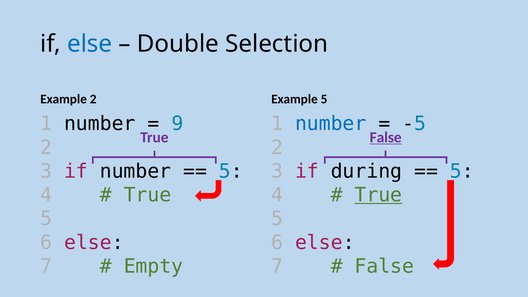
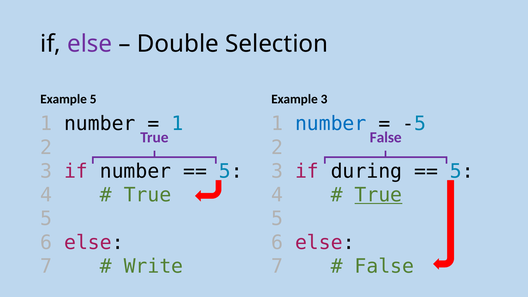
else colour: blue -> purple (90, 44)
Example 2: 2 -> 5 (93, 99)
Example 5: 5 -> 3 (324, 99)
9: 9 -> 1 (177, 124)
False underline: present -> none (386, 137)
Empty: Empty -> Write (153, 266)
